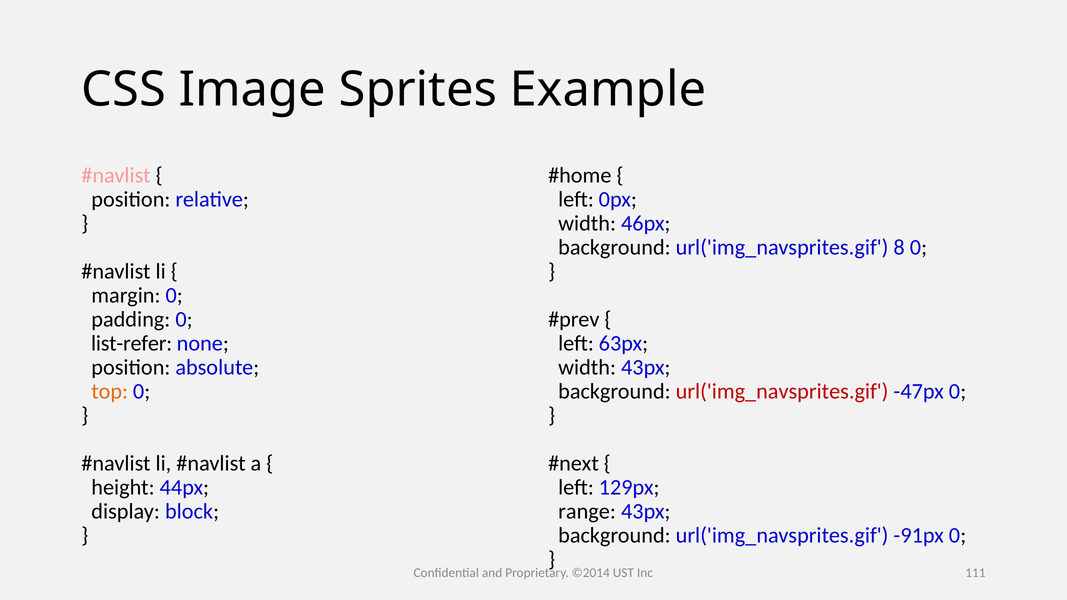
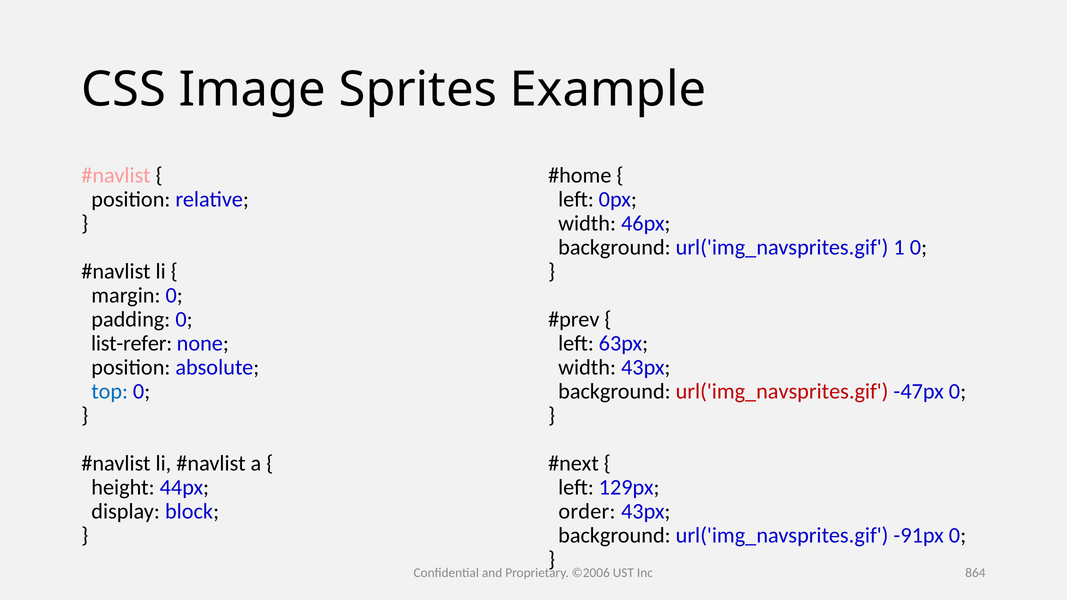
8: 8 -> 1 (899, 248)
top colour: orange -> blue (110, 392)
range: range -> order (587, 512)
©2014: ©2014 -> ©2006 (591, 573)
111: 111 -> 864 (975, 573)
